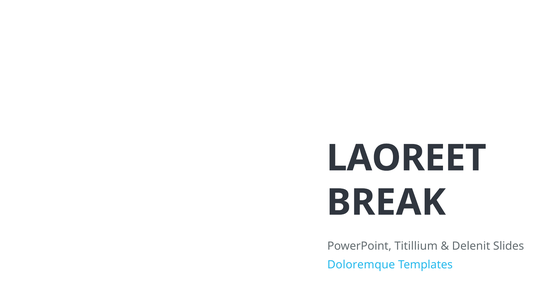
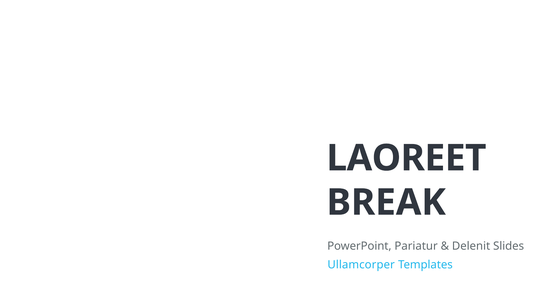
Titillium: Titillium -> Pariatur (416, 246)
Doloremque: Doloremque -> Ullamcorper (361, 264)
